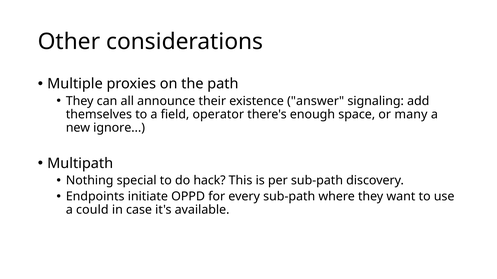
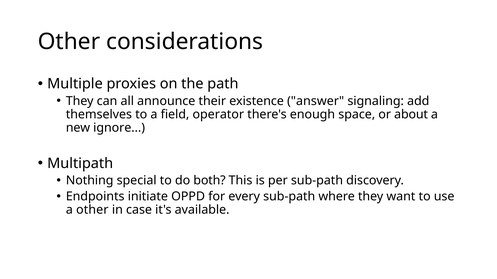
many: many -> about (411, 115)
hack: hack -> both (210, 181)
a could: could -> other (92, 210)
